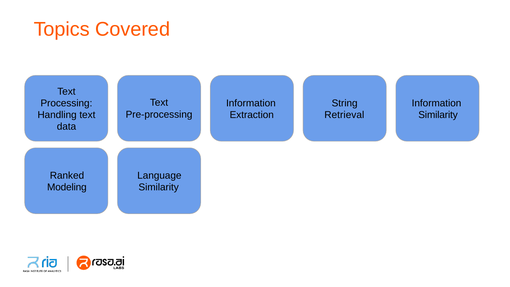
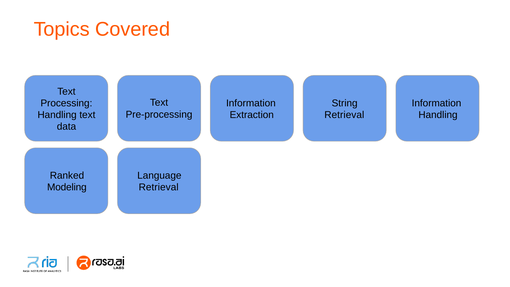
Similarity: Similarity -> Handling (438, 115)
Similarity: Similarity -> Retrieval (159, 187)
